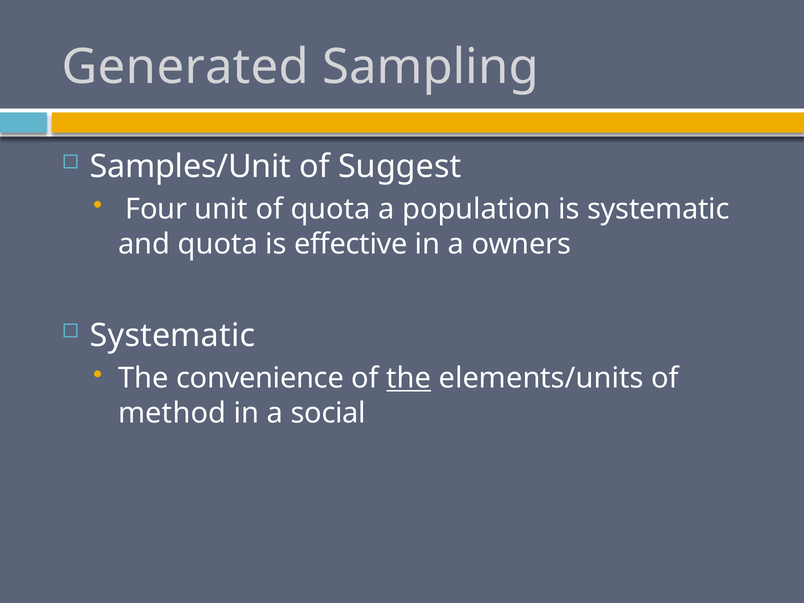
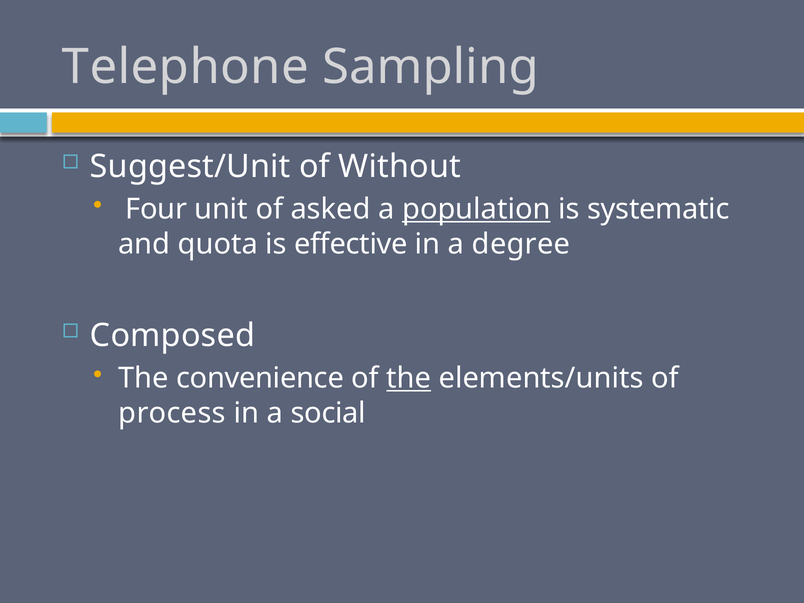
Generated: Generated -> Telephone (185, 67)
Samples/Unit: Samples/Unit -> Suggest/Unit (190, 166)
Suggest: Suggest -> Without (400, 166)
of quota: quota -> asked (331, 209)
population underline: none -> present (476, 209)
owners: owners -> degree (521, 244)
Systematic: Systematic -> Composed (172, 336)
method: method -> process (172, 413)
